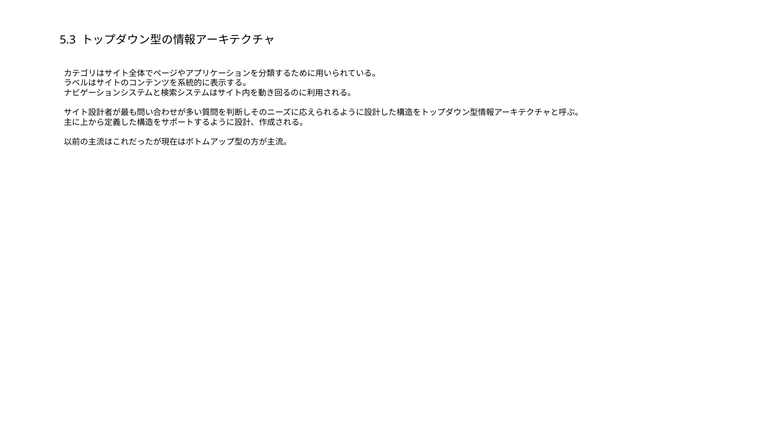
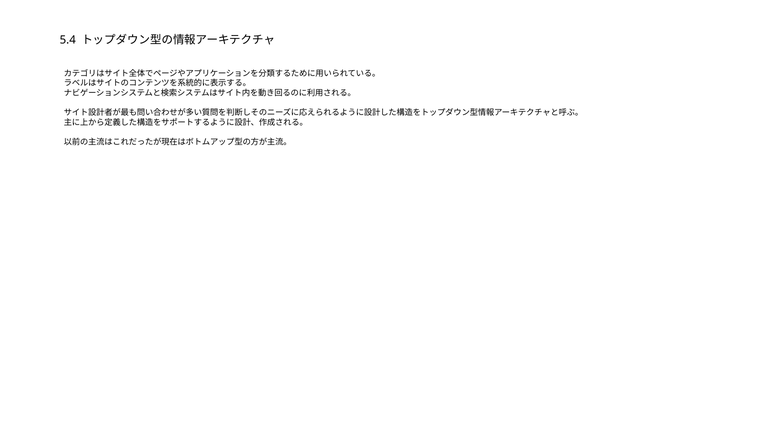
5.3: 5.3 -> 5.4 (68, 40)
